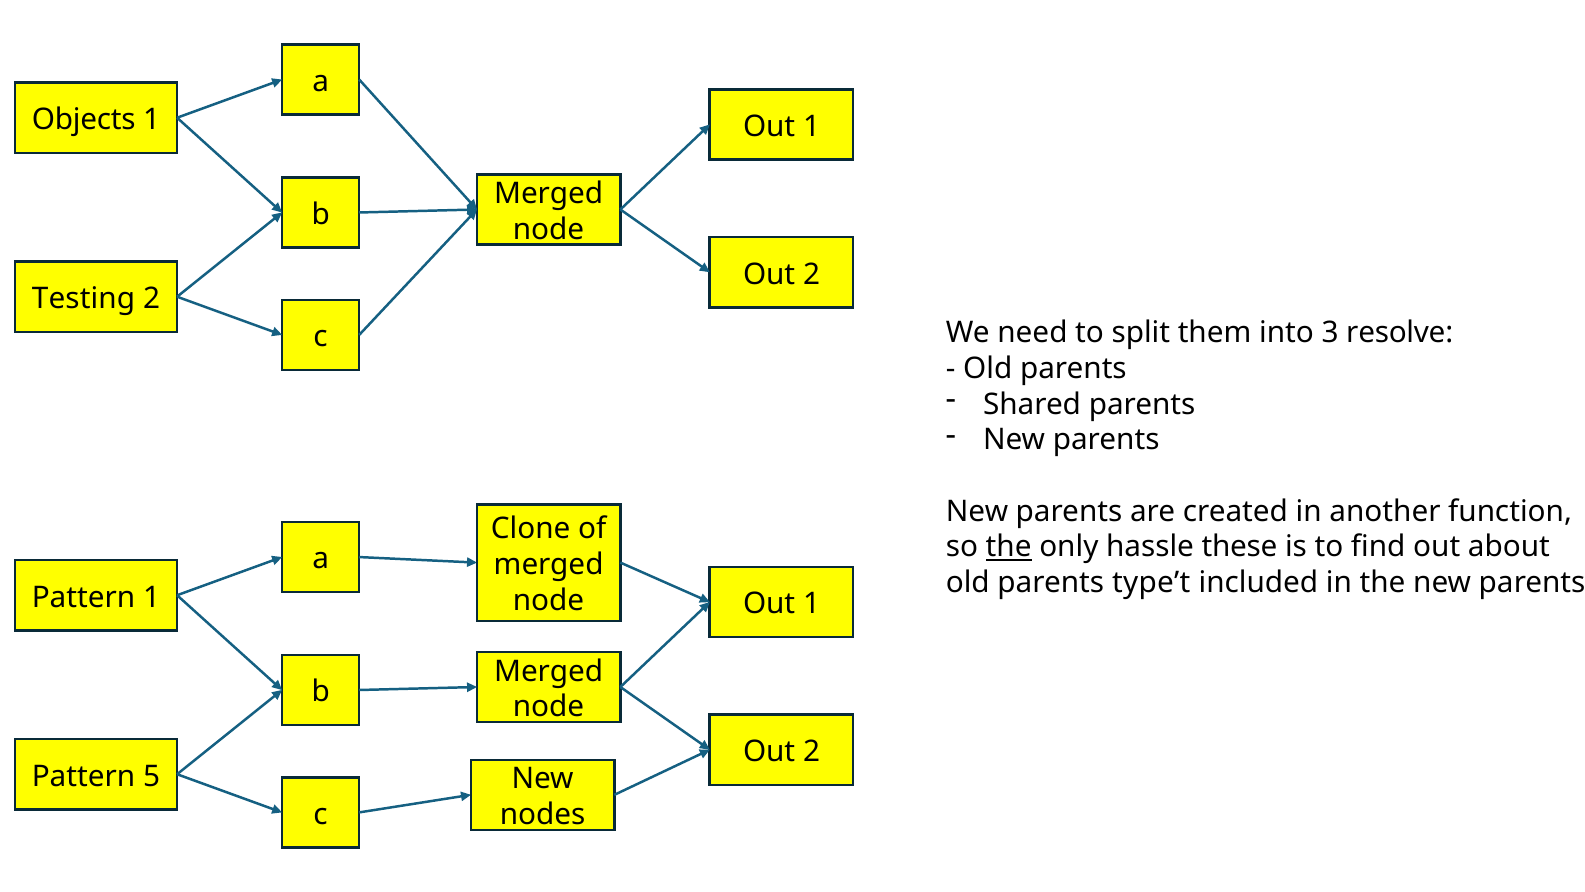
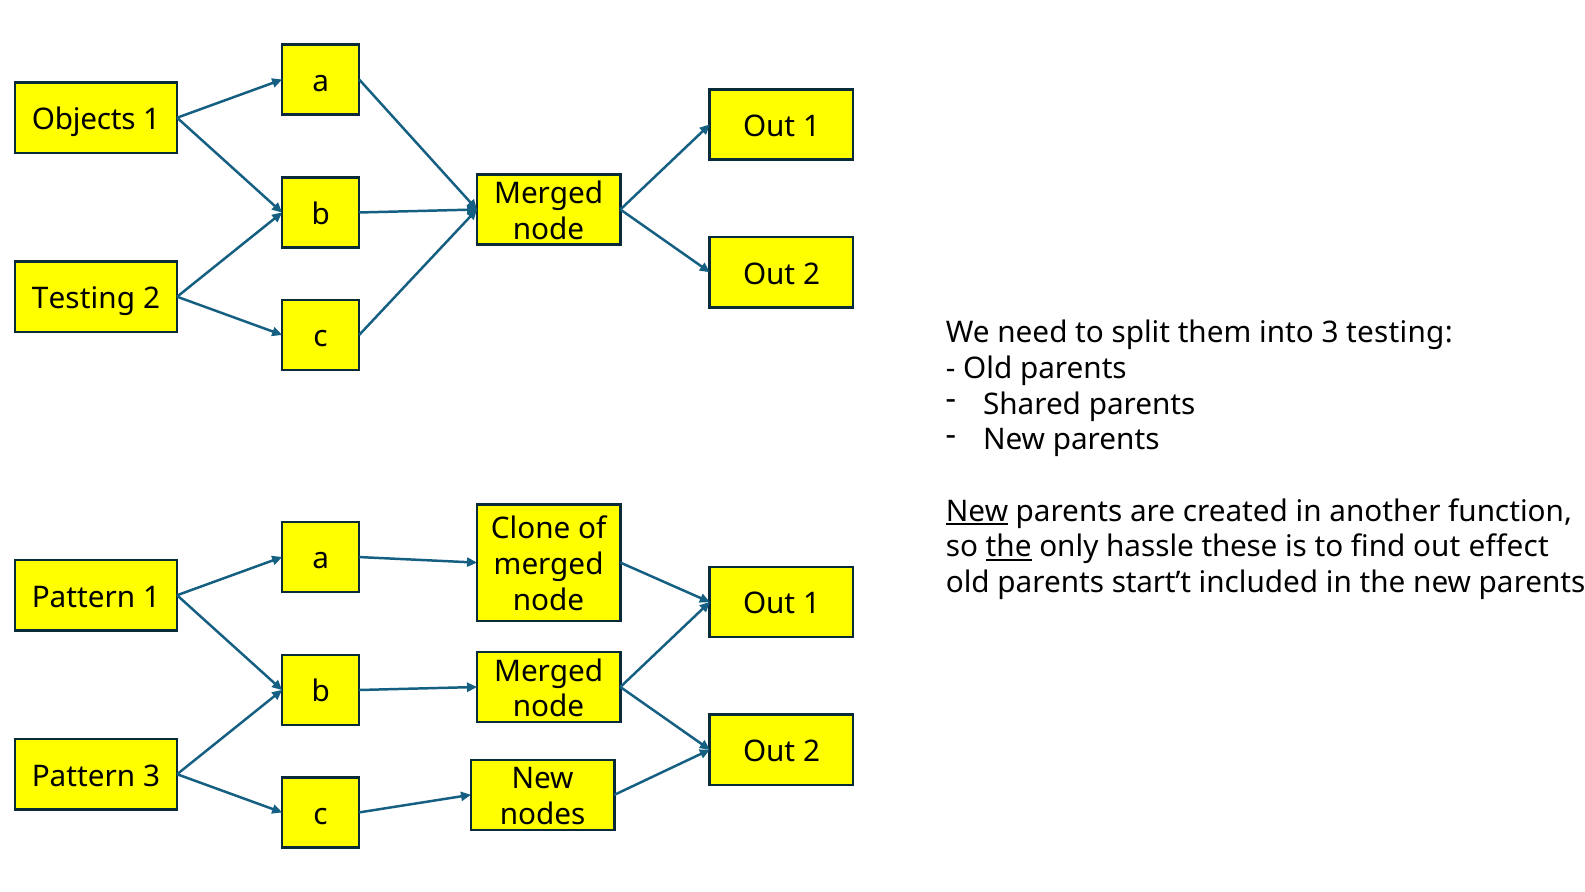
3 resolve: resolve -> testing (1399, 333)
New underline: none -> present (977, 511)
about: about -> effect (1509, 547)
type’t: type’t -> start’t (1152, 583)
Pattern 5: 5 -> 3 (152, 776)
